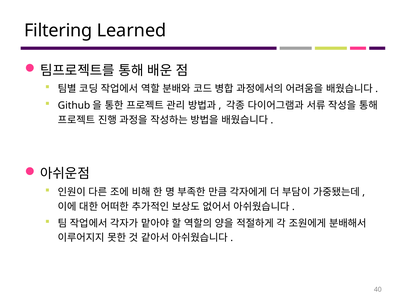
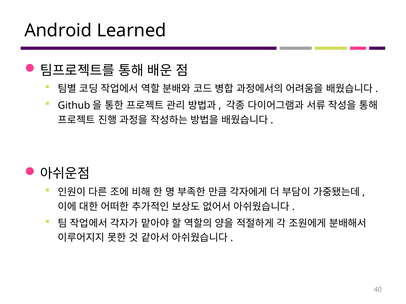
Filtering: Filtering -> Android (58, 31)
